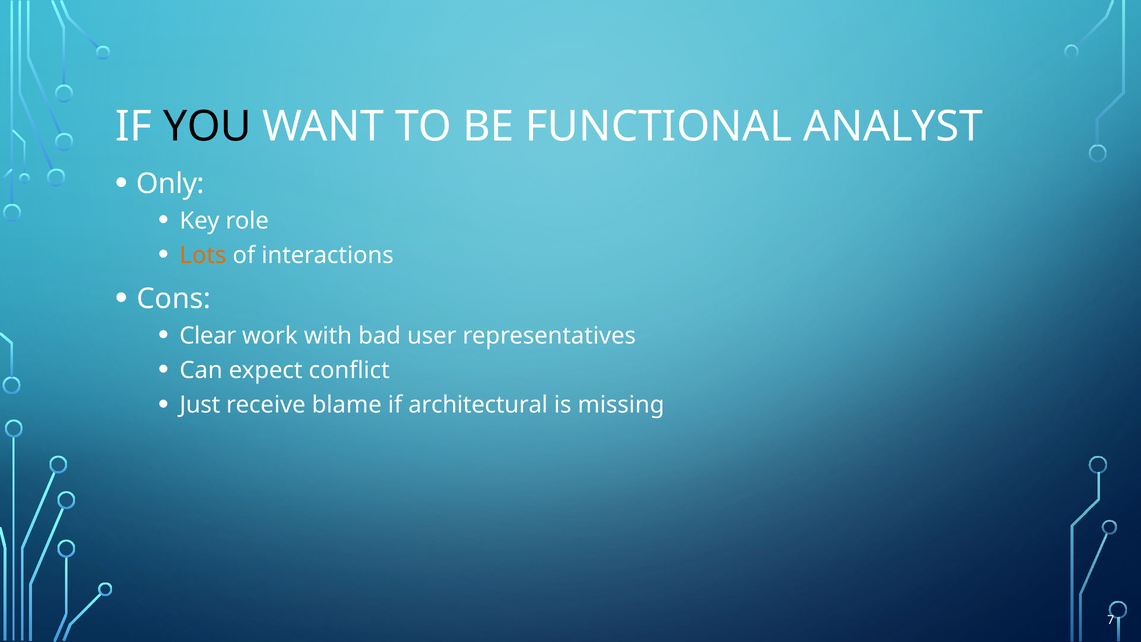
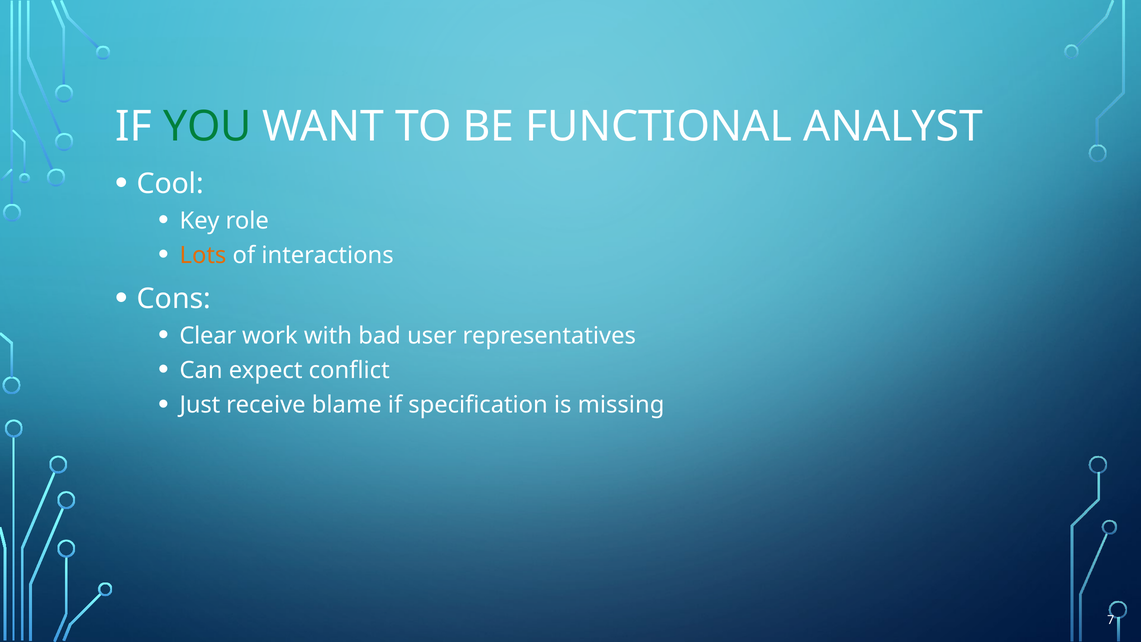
YOU colour: black -> green (207, 127)
Only: Only -> Cool (170, 184)
architectural: architectural -> specification (478, 405)
